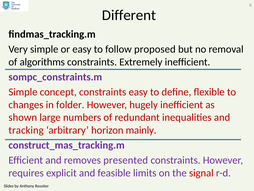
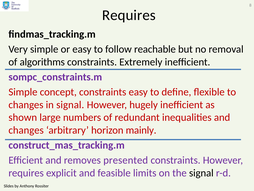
Different: Different -> Requires (129, 15)
proposed: proposed -> reachable (155, 49)
in folder: folder -> signal (70, 104)
tracking: tracking -> changes (26, 130)
signal colour: red -> black (201, 172)
